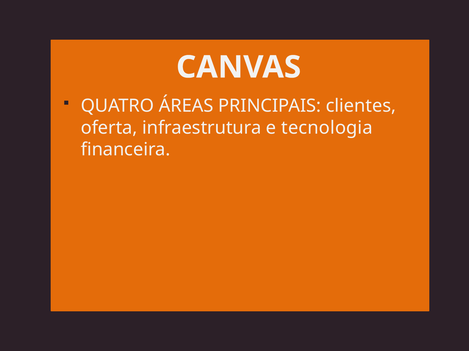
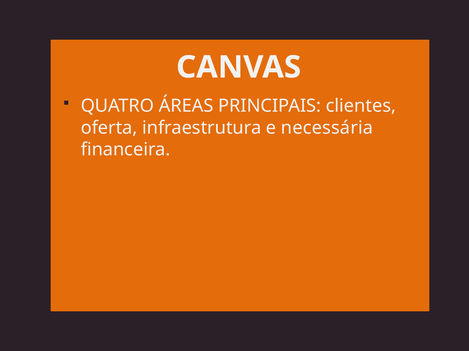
tecnologia: tecnologia -> necessária (327, 128)
